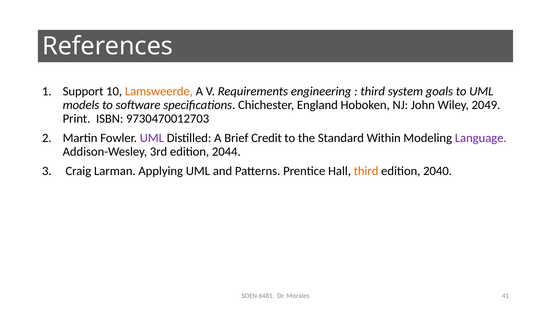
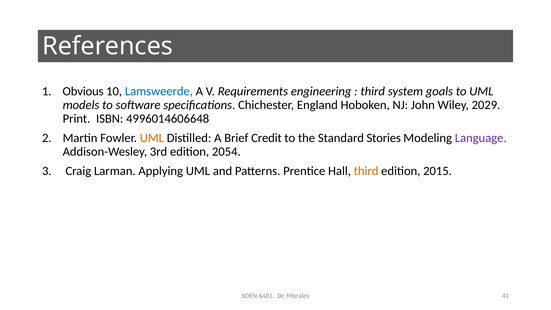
Support: Support -> Obvious (83, 91)
Lamsweerde colour: orange -> blue (159, 91)
2049: 2049 -> 2029 (486, 105)
9730470012703: 9730470012703 -> 4996014606648 (168, 119)
UML colour: purple -> orange (152, 138)
Within: Within -> Stories (384, 138)
2044: 2044 -> 2054 (226, 152)
2040: 2040 -> 2015 (438, 171)
